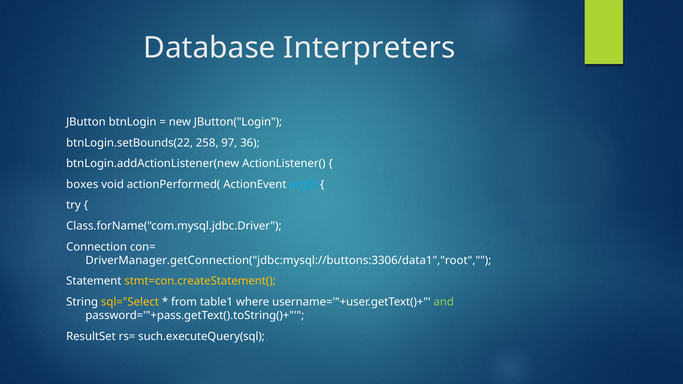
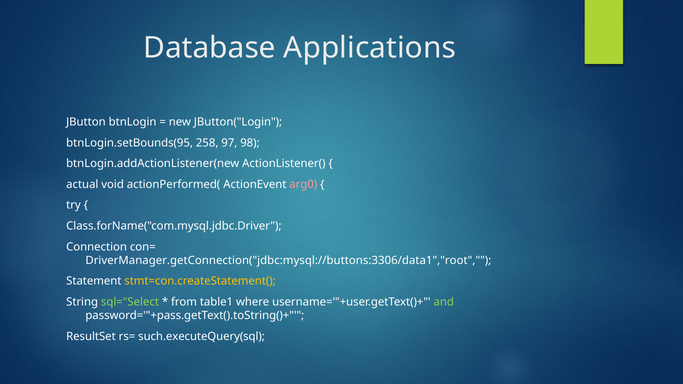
Interpreters: Interpreters -> Applications (370, 48)
btnLogin.setBounds(22: btnLogin.setBounds(22 -> btnLogin.setBounds(95 (130, 143)
36: 36 -> 98 (250, 143)
boxes: boxes -> actual (82, 185)
arg0 colour: light blue -> pink (303, 185)
sql="Select colour: yellow -> light green (130, 302)
